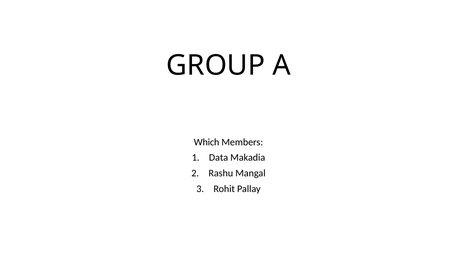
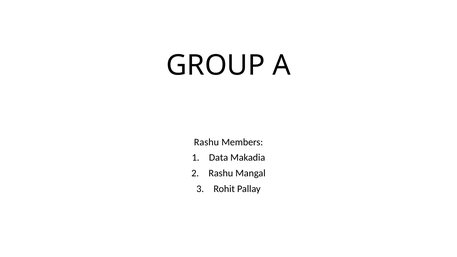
Which: Which -> Rashu (206, 142)
